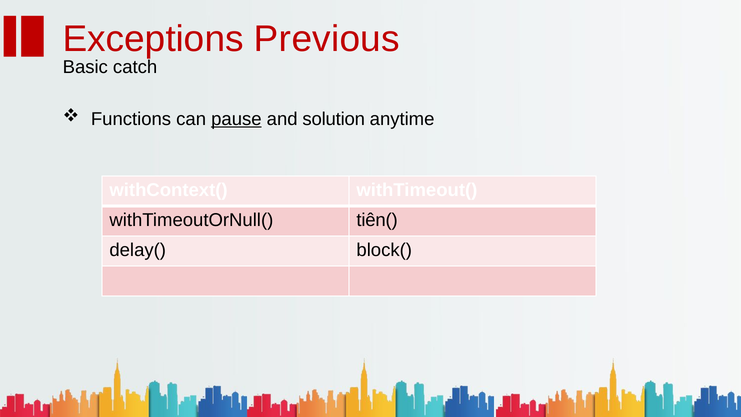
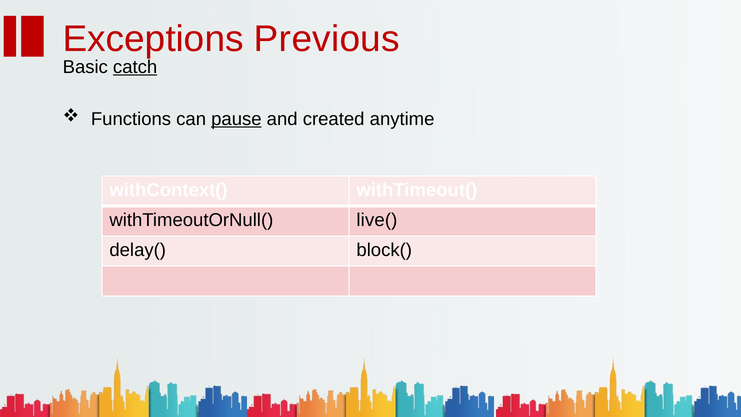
catch underline: none -> present (135, 67)
solution: solution -> created (334, 119)
tiên(: tiên( -> live( (377, 220)
